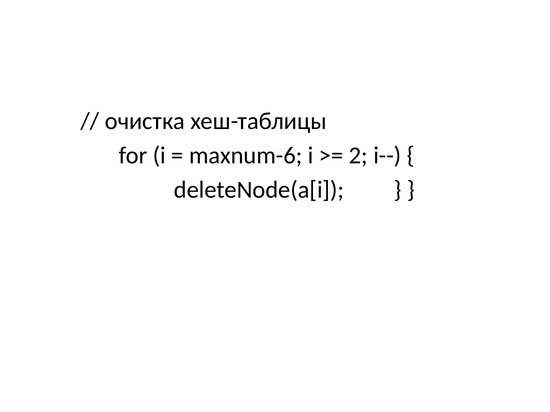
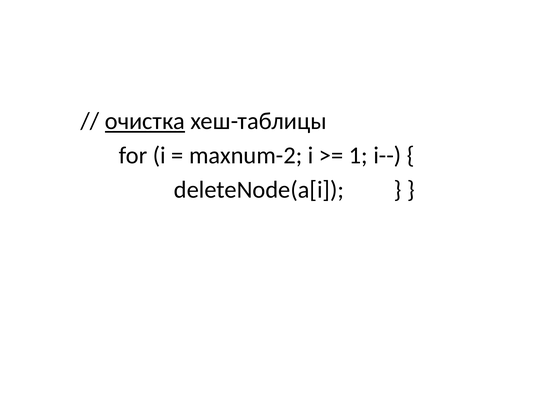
очистка underline: none -> present (145, 121)
maxnum-6: maxnum-6 -> maxnum-2 (246, 156)
2: 2 -> 1 (358, 156)
